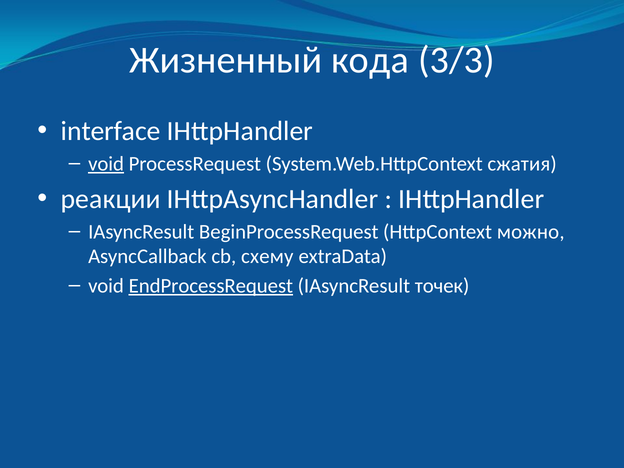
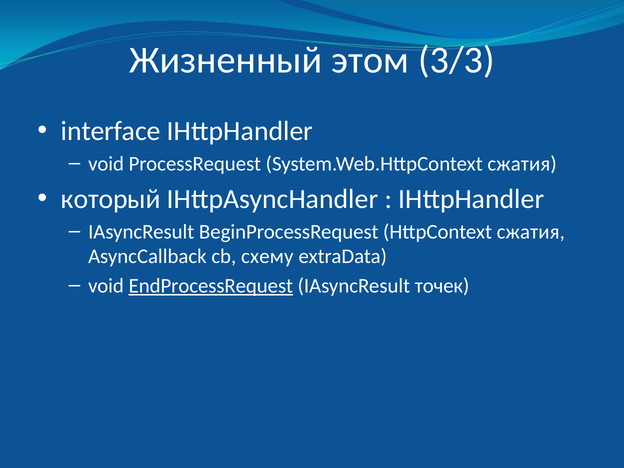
кода: кода -> этом (370, 60)
void underline: present -> none (106, 164)
реакции: реакции -> который (111, 199)
HttpContext можно: можно -> сжатия (531, 232)
